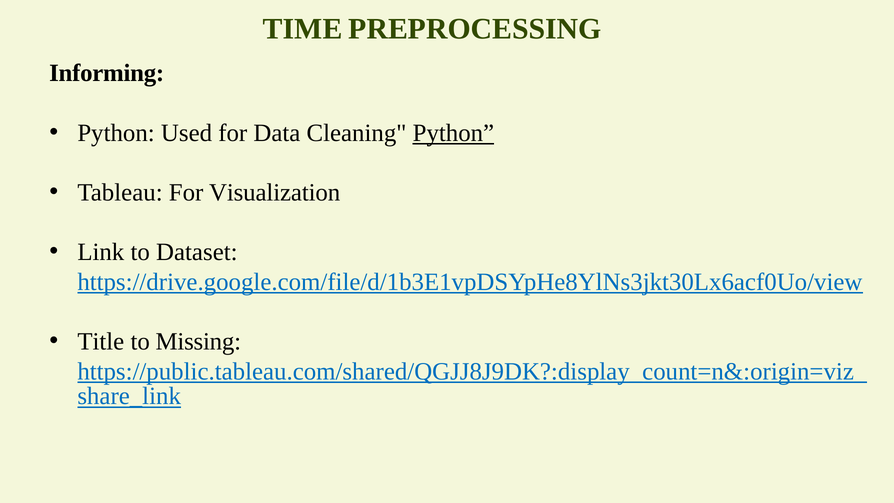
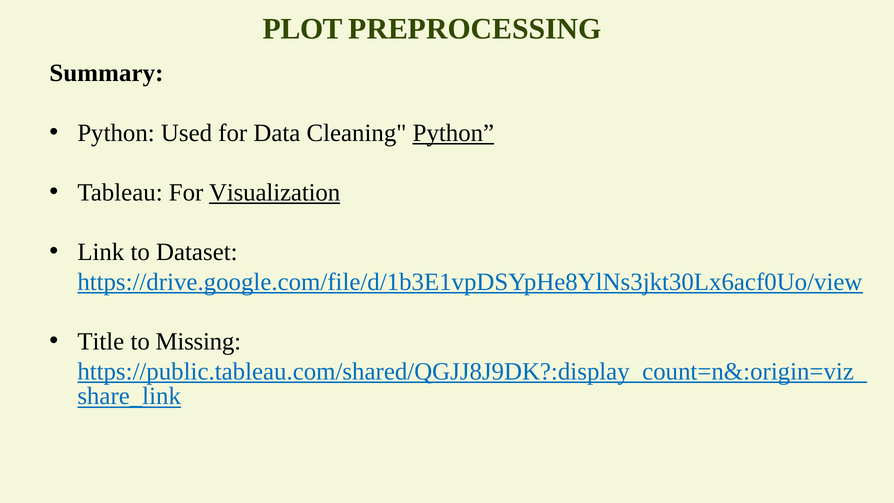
TIME: TIME -> PLOT (303, 29)
Informing: Informing -> Summary (107, 73)
Visualization underline: none -> present (275, 192)
